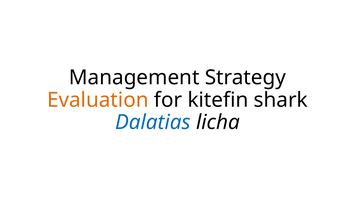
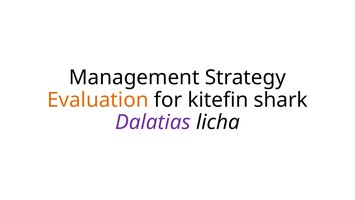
Dalatias colour: blue -> purple (153, 122)
